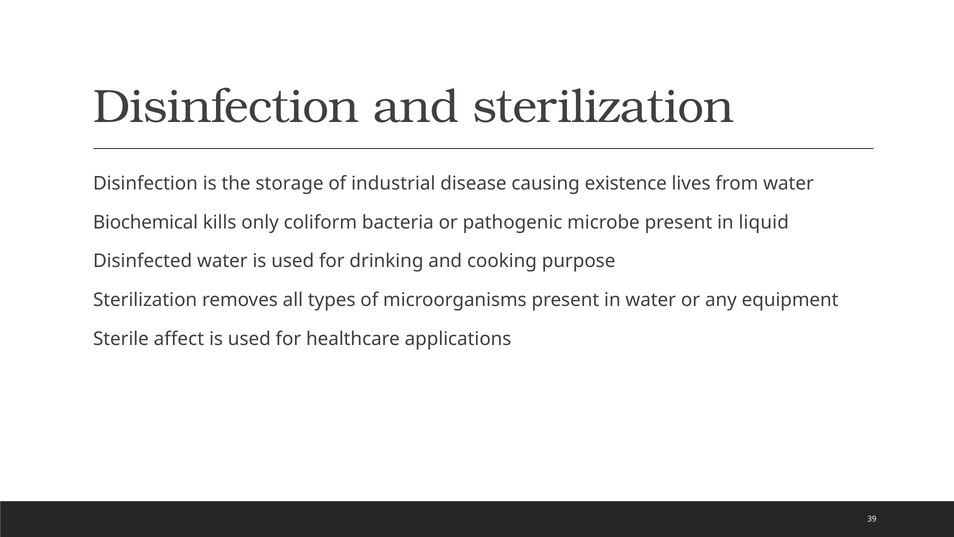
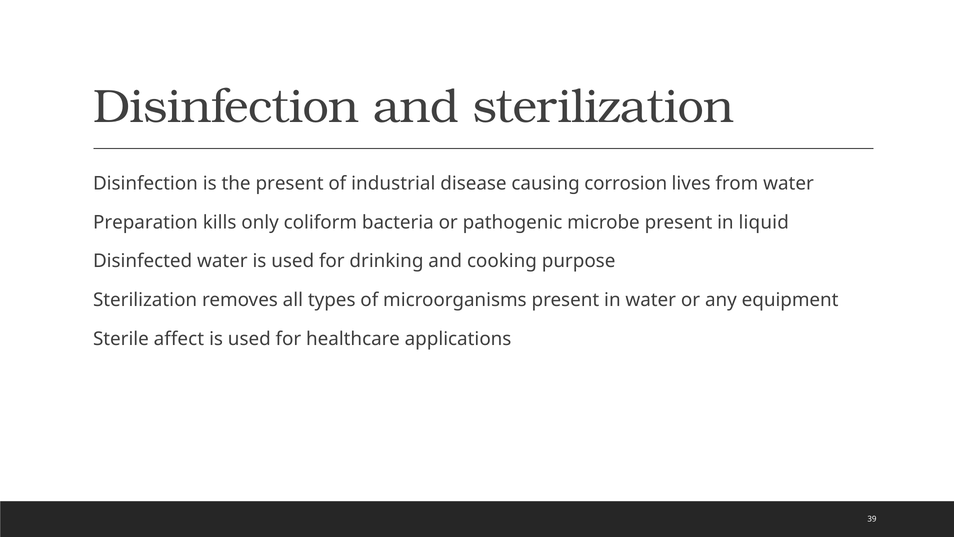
the storage: storage -> present (290, 183)
existence: existence -> corrosion (626, 183)
Biochemical: Biochemical -> Preparation (145, 222)
